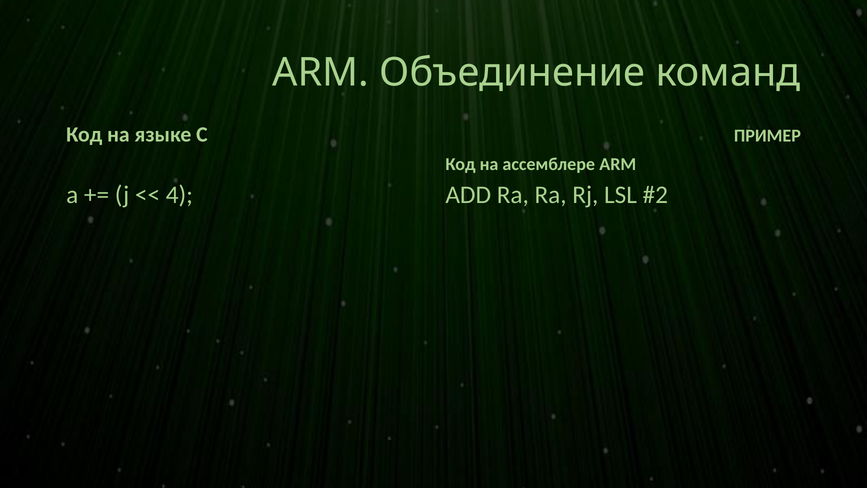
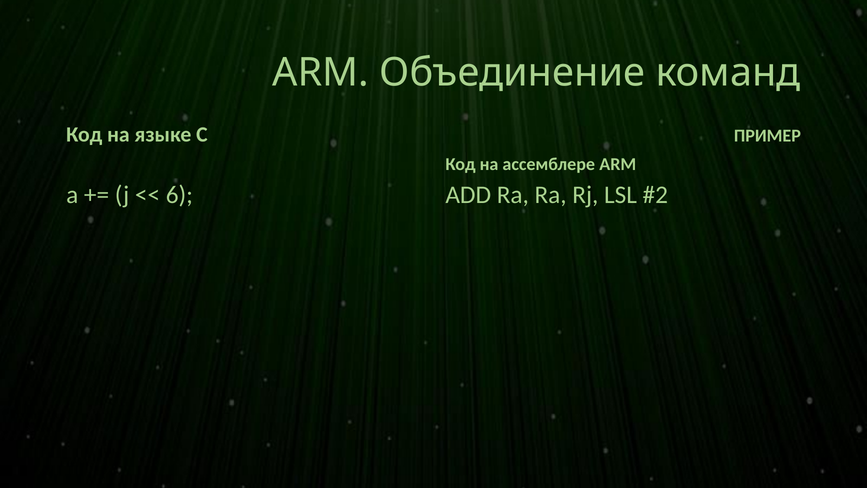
4: 4 -> 6 (179, 195)
